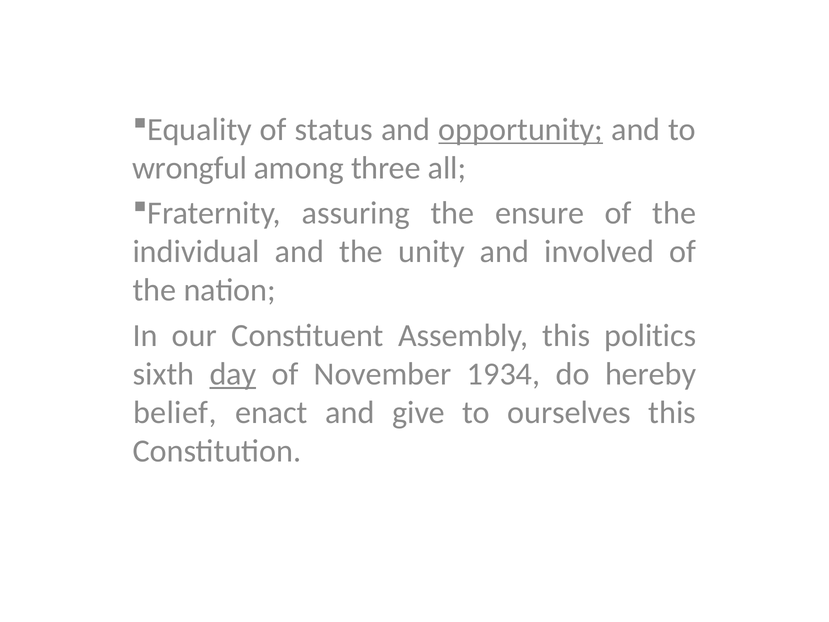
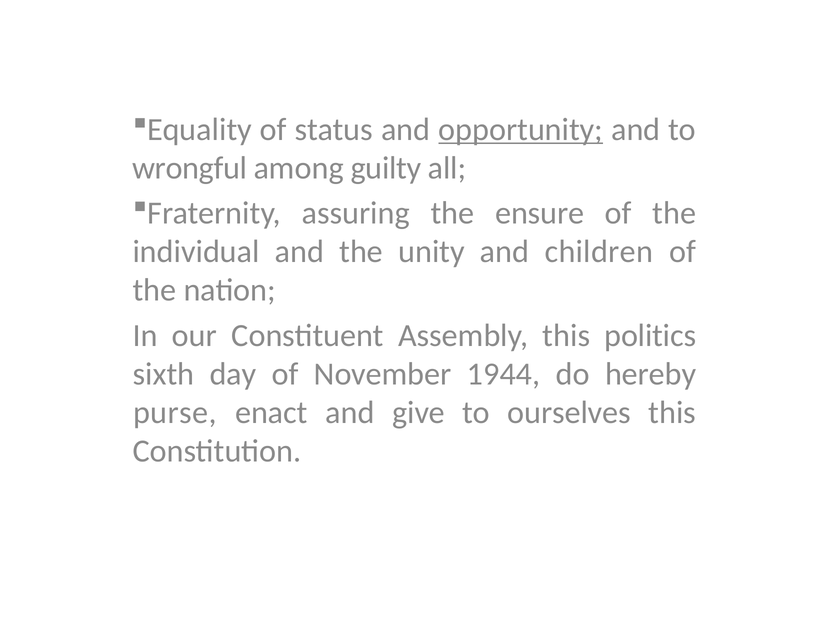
three: three -> guilty (386, 168)
involved: involved -> children (599, 252)
day underline: present -> none (233, 374)
1934: 1934 -> 1944 (504, 374)
belief: belief -> purse (175, 413)
